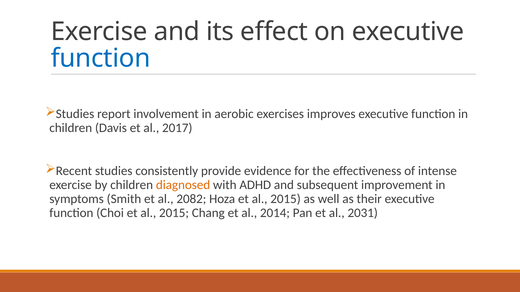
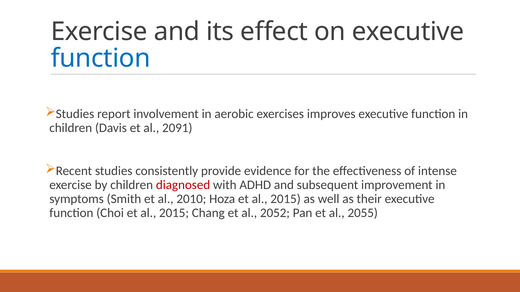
2017: 2017 -> 2091 (177, 128)
diagnosed colour: orange -> red (183, 185)
2082: 2082 -> 2010 (191, 199)
2014: 2014 -> 2052 (275, 213)
2031: 2031 -> 2055 (363, 213)
